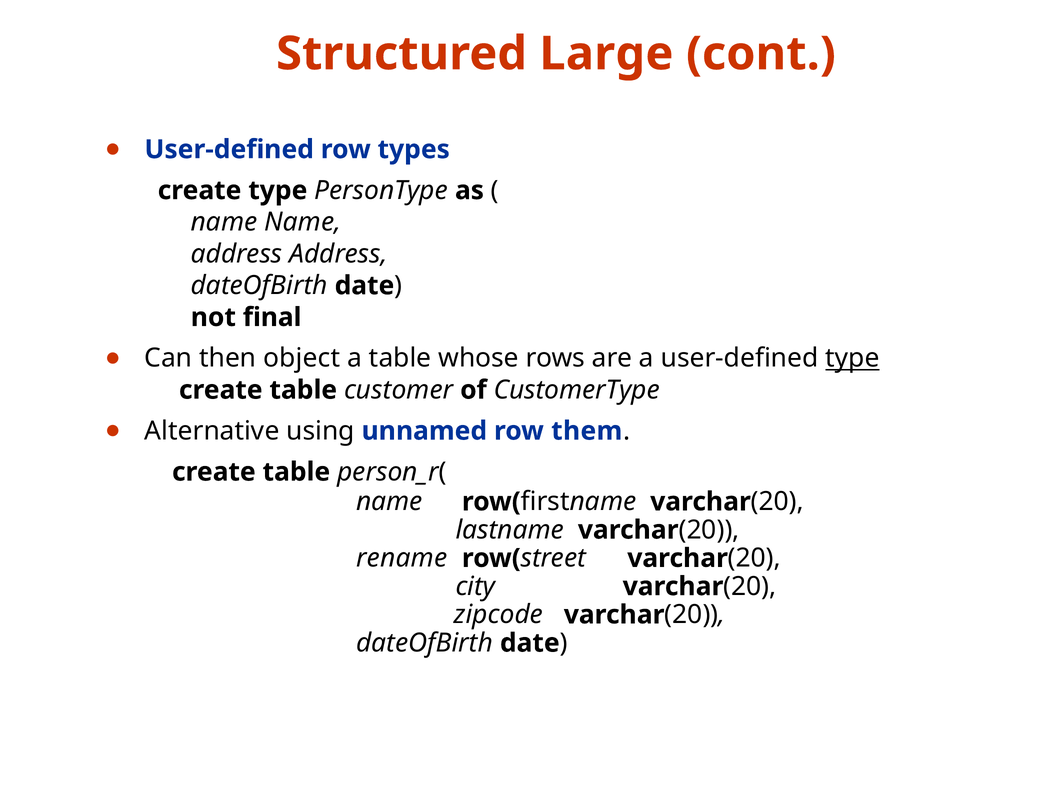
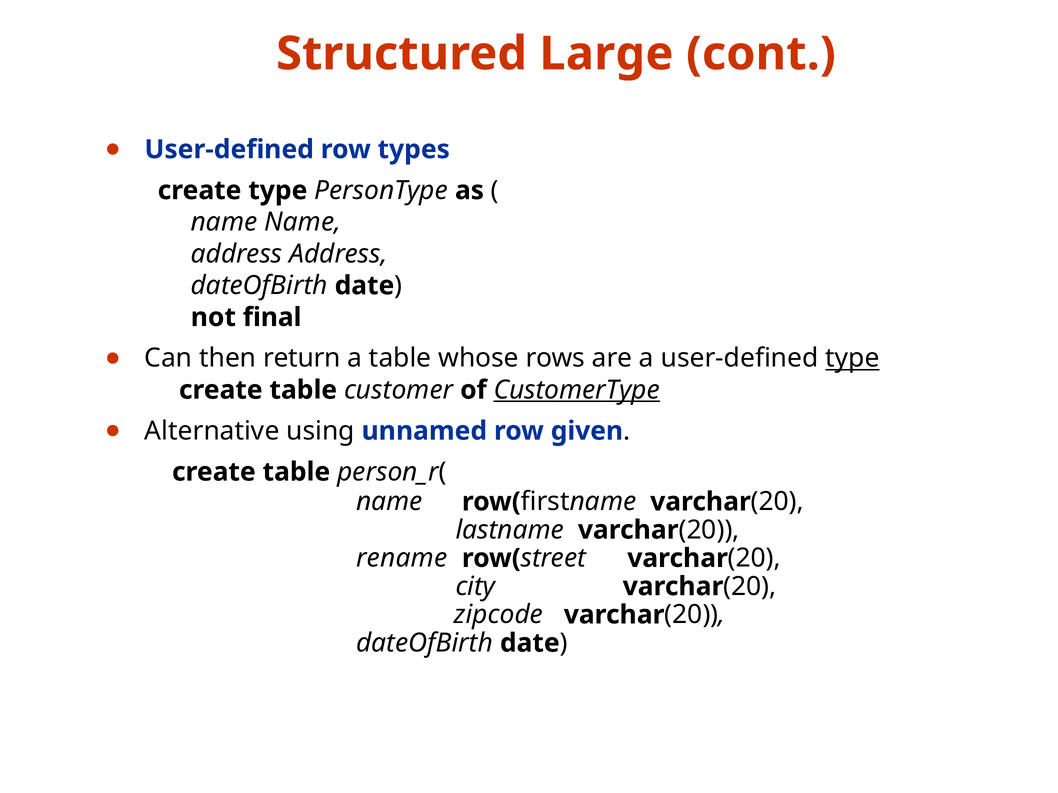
object: object -> return (302, 358)
CustomerType underline: none -> present (577, 390)
them: them -> given (587, 431)
